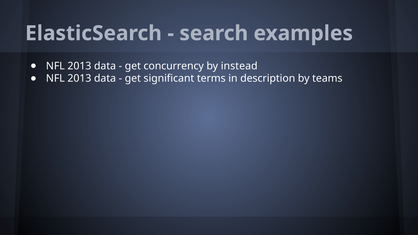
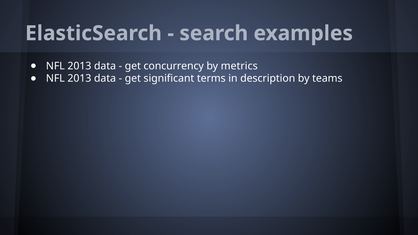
instead: instead -> metrics (239, 66)
